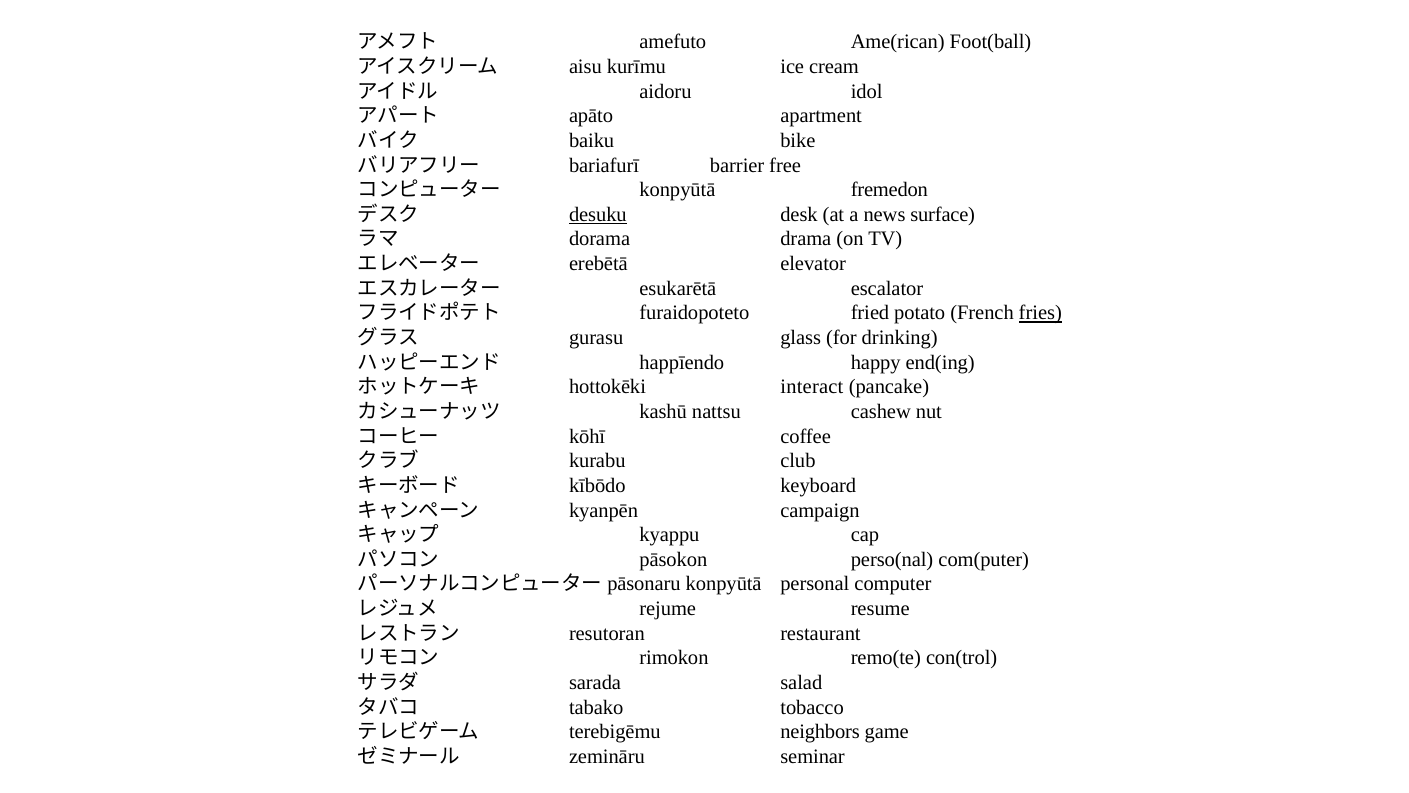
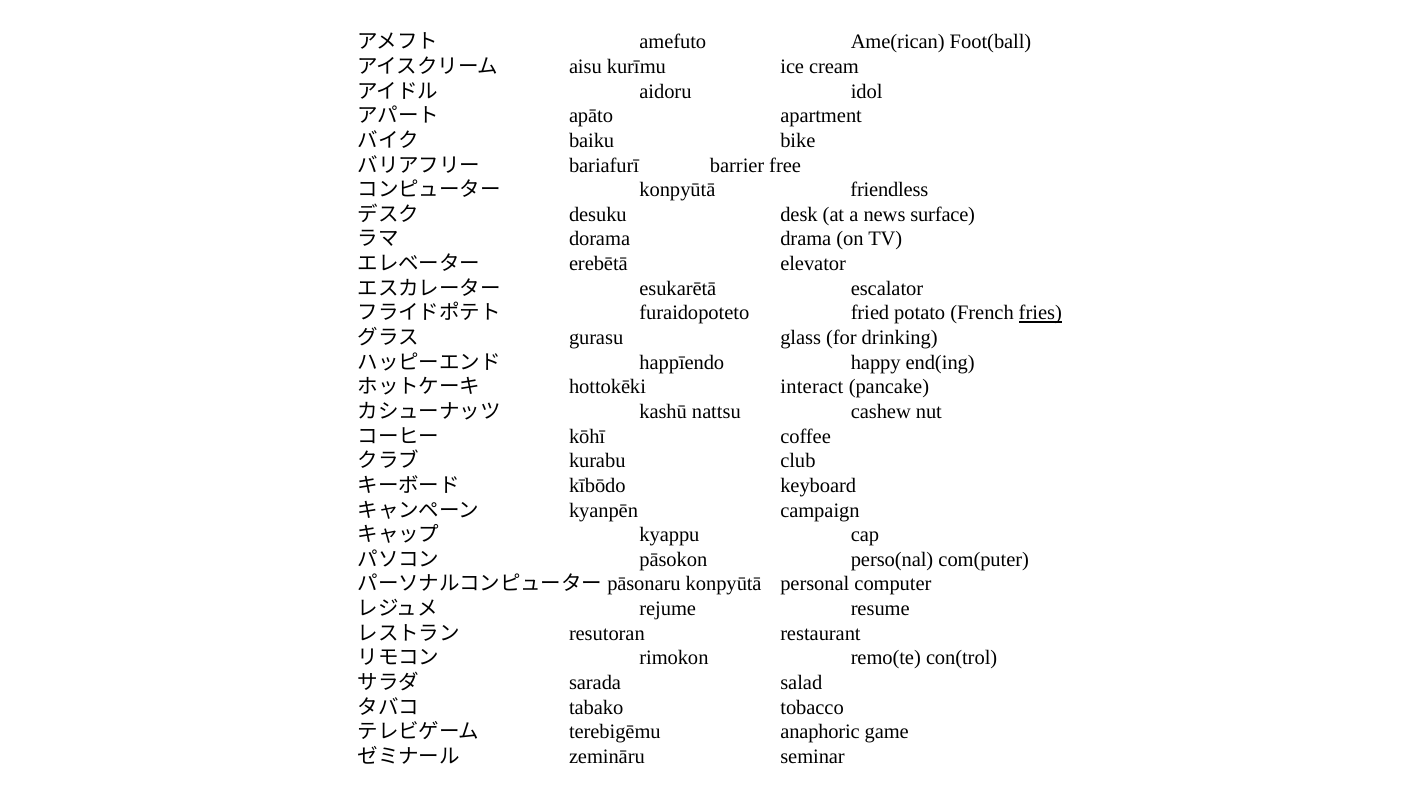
fremedon: fremedon -> friendless (889, 190)
desuku underline: present -> none (598, 214)
neighbors: neighbors -> anaphoric (820, 732)
